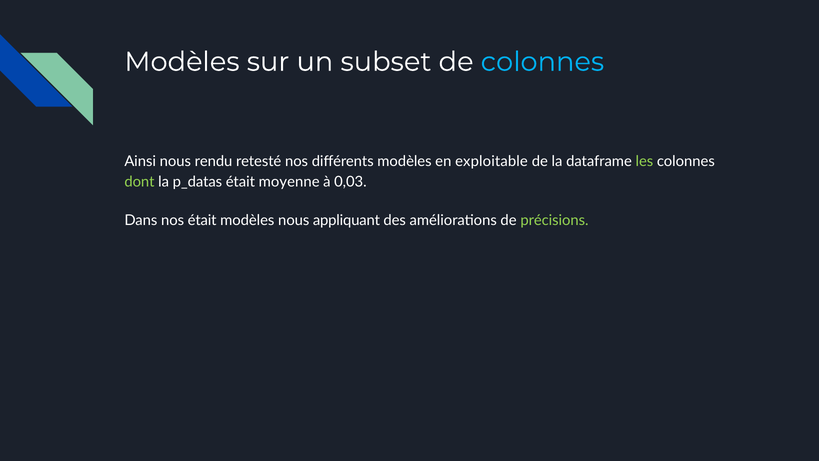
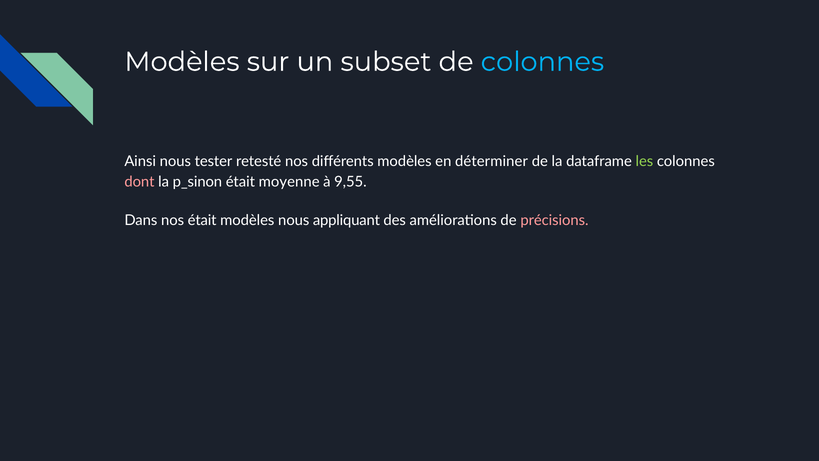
rendu: rendu -> tester (214, 161)
exploitable: exploitable -> déterminer (491, 161)
dont colour: light green -> pink (139, 182)
p_datas: p_datas -> p_sinon (197, 182)
0,03: 0,03 -> 9,55 (350, 182)
précisions colour: light green -> pink (554, 220)
